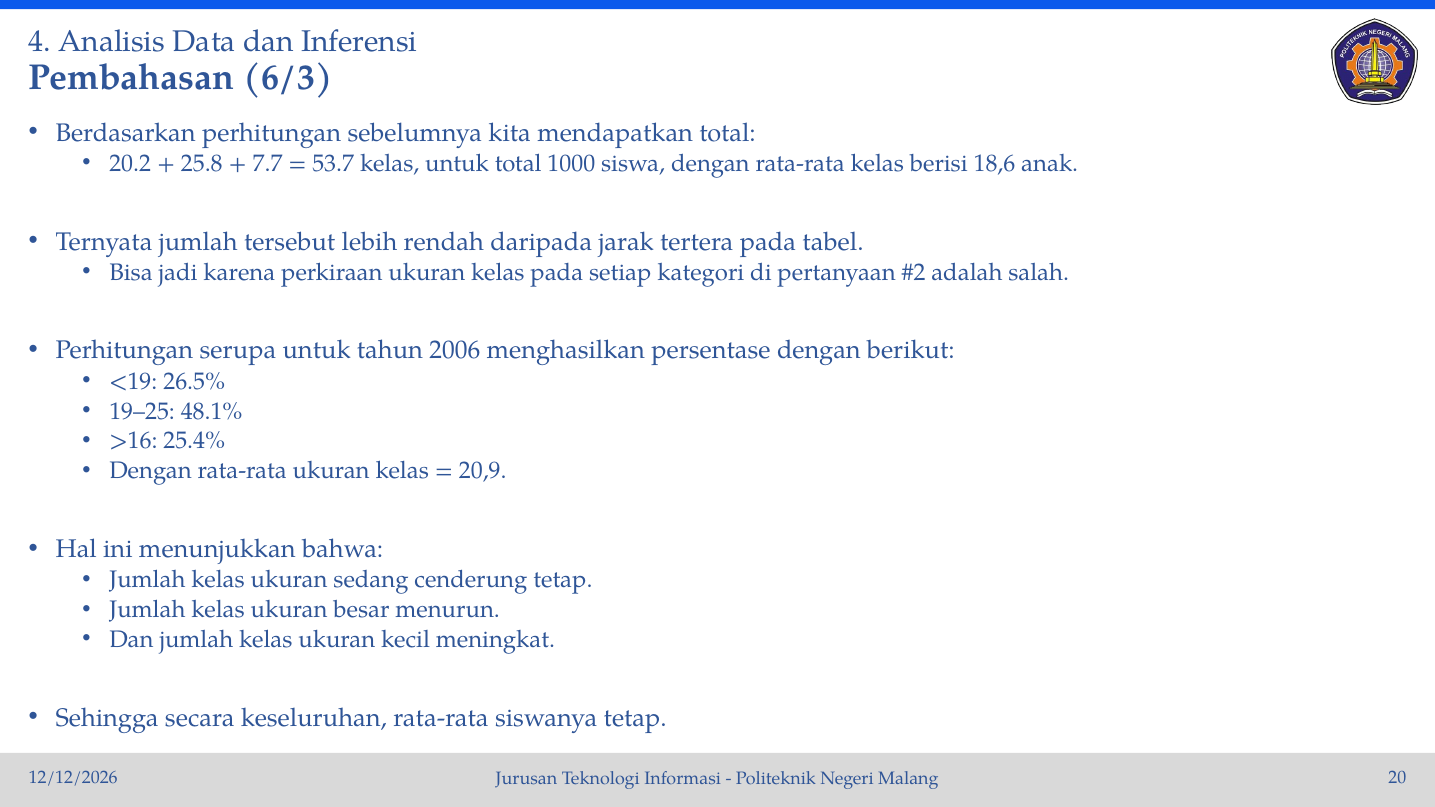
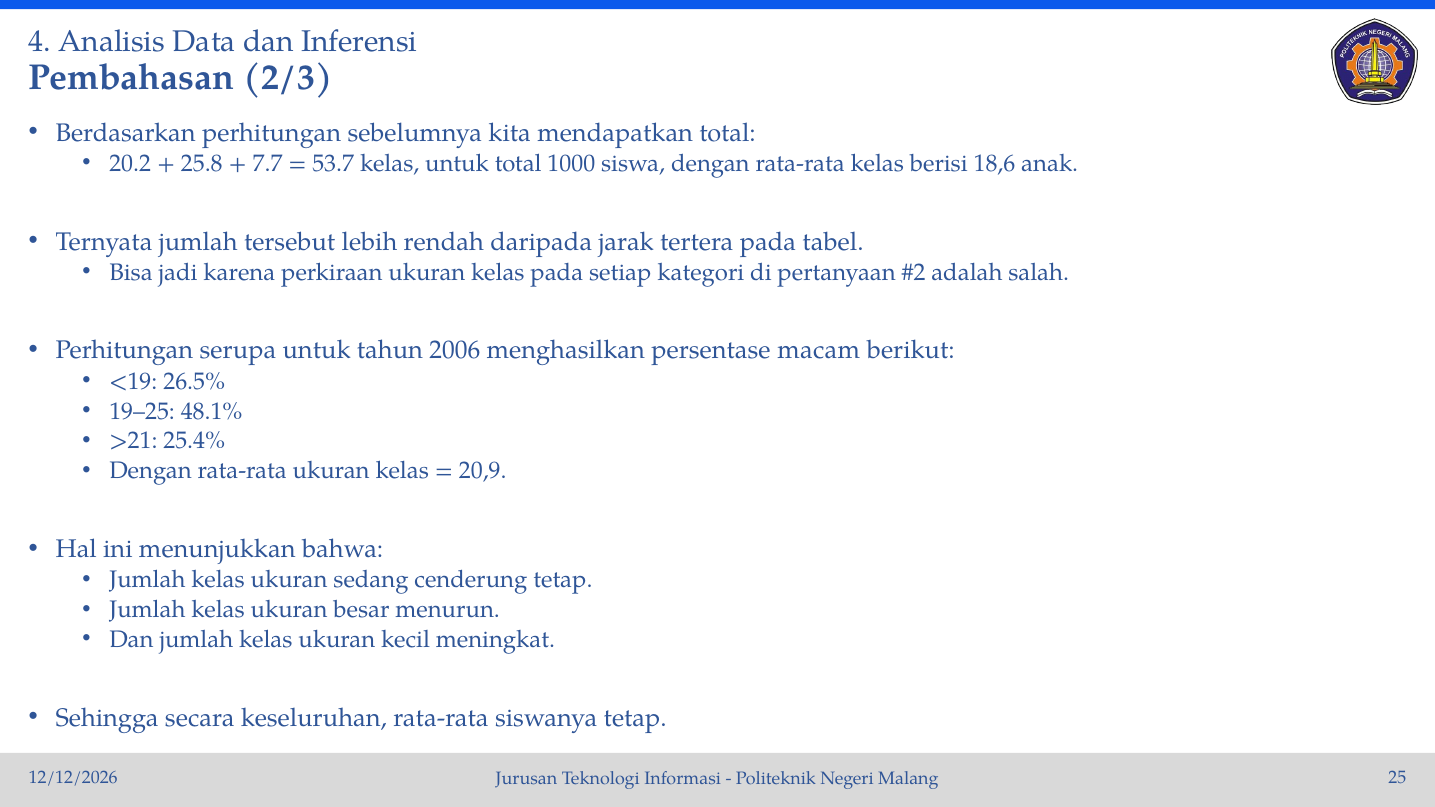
6/3: 6/3 -> 2/3 (288, 78)
persentase dengan: dengan -> macam (819, 351)
>16: >16 -> >21 (133, 441)
20: 20 -> 25 (1397, 778)
